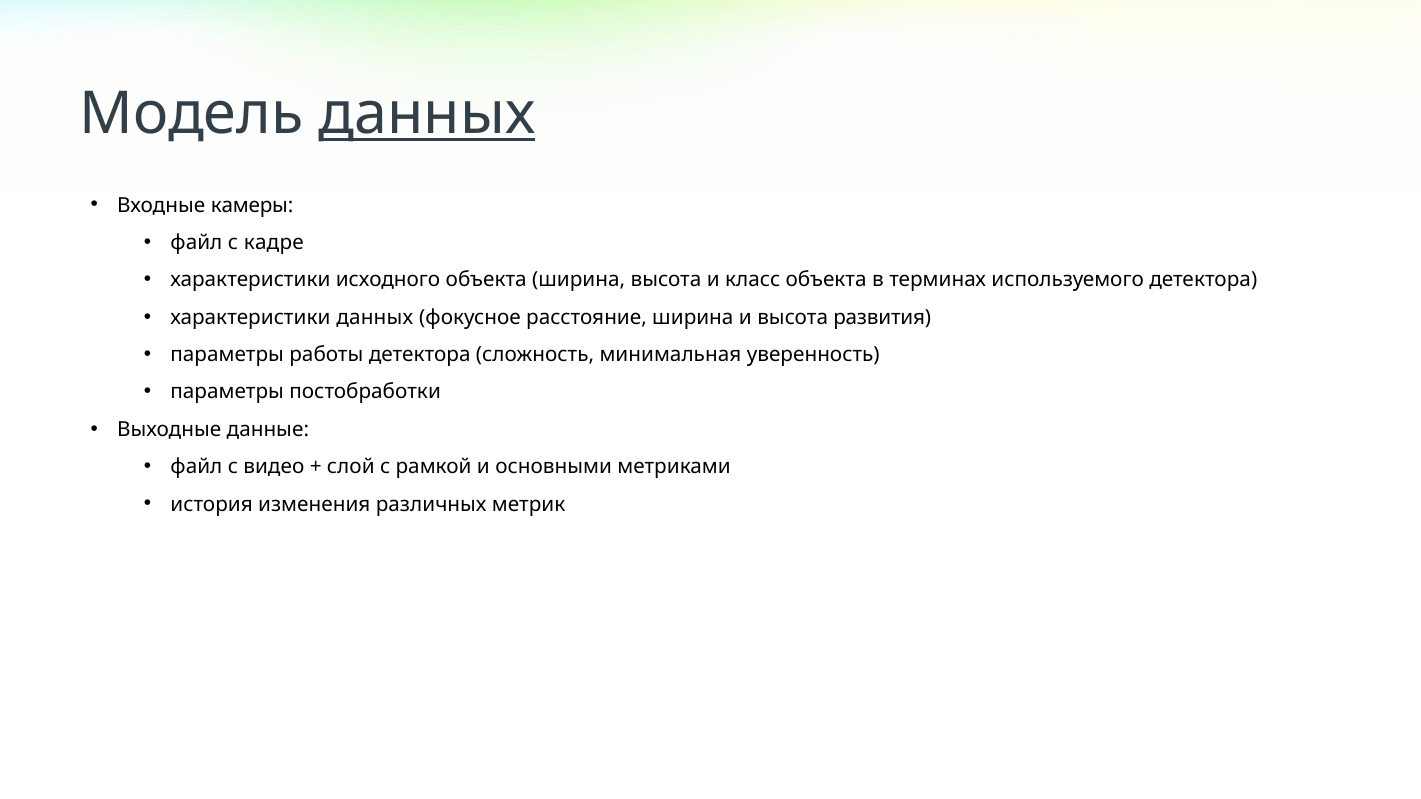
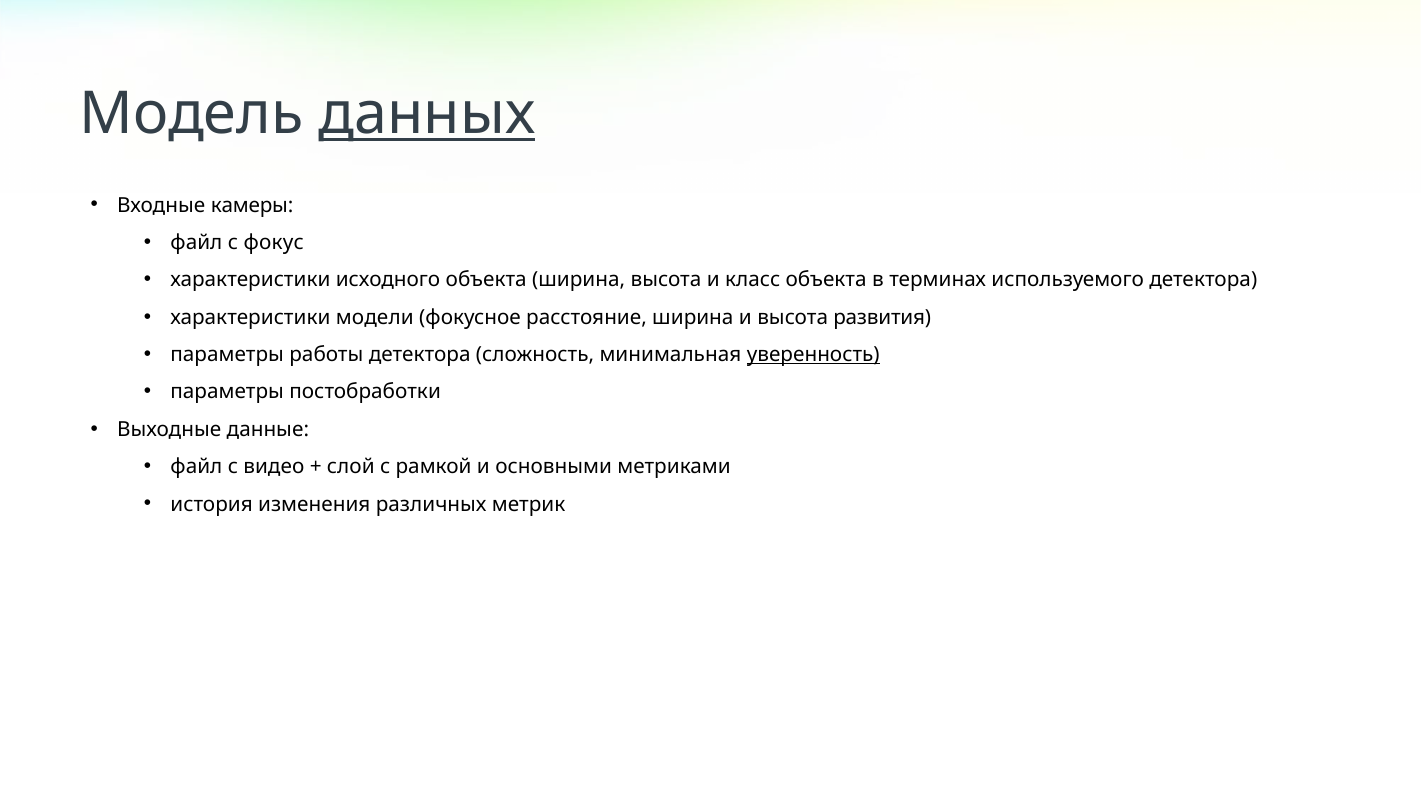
кадре: кадре -> фокус (274, 243)
характеристики данных: данных -> модели (375, 317)
уверенность underline: none -> present (813, 355)
